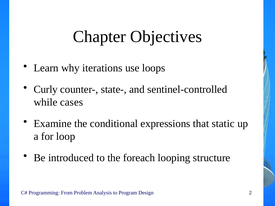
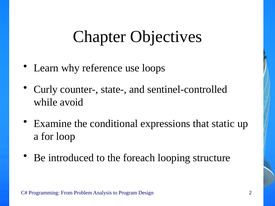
iterations: iterations -> reference (102, 68)
cases: cases -> avoid (72, 102)
